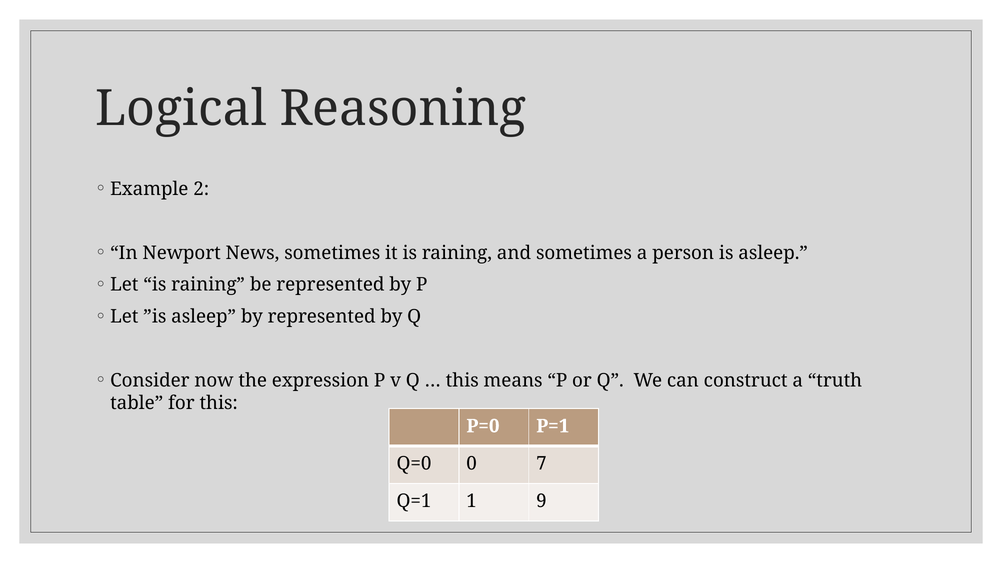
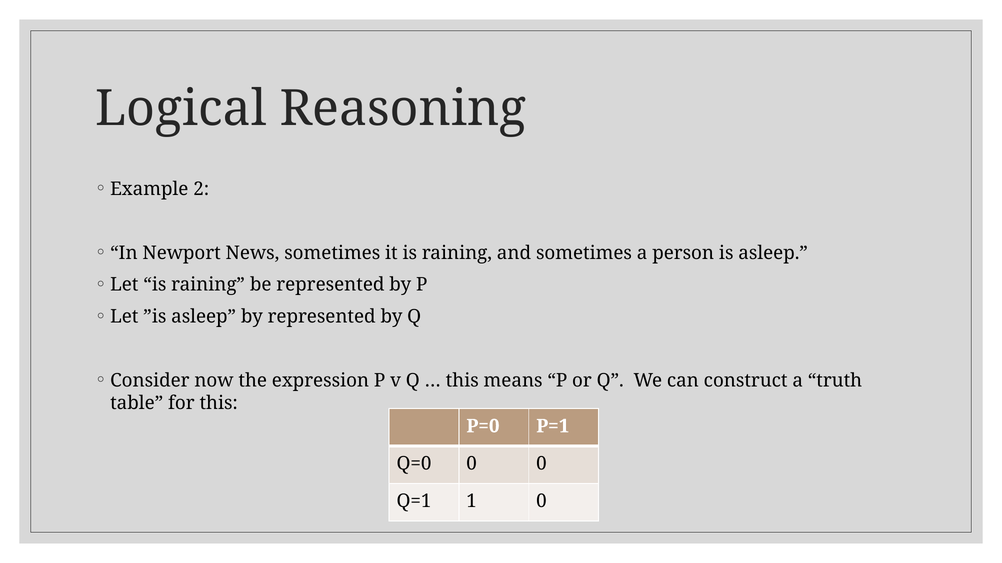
0 7: 7 -> 0 (541, 464)
1 9: 9 -> 0 (541, 502)
